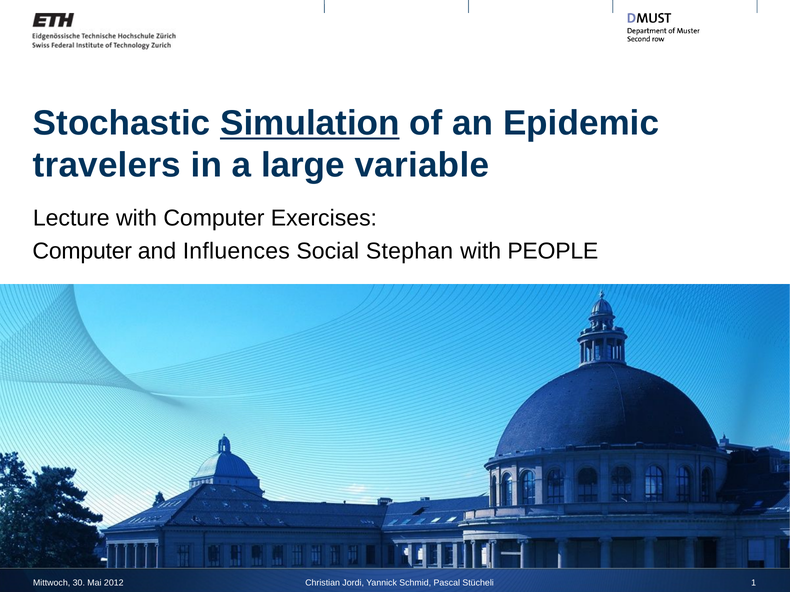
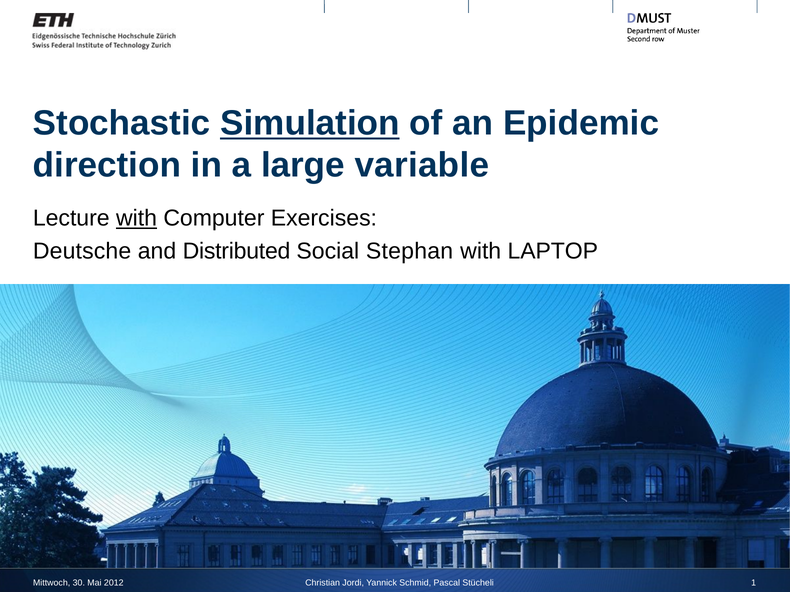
travelers: travelers -> direction (107, 165)
with underline: none -> present (137, 219)
Computer: Computer -> Deutsche (82, 251)
Influences: Influences -> Distributed (237, 251)
PEOPLE: PEOPLE -> LAPTOP (553, 251)
